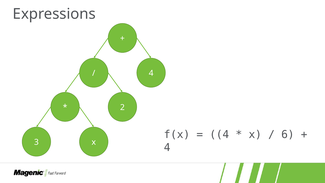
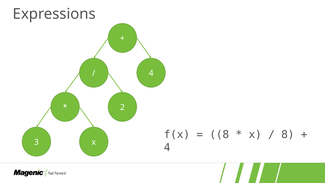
4: 4 -> 8 (219, 134)
6: 6 -> 8 (288, 134)
